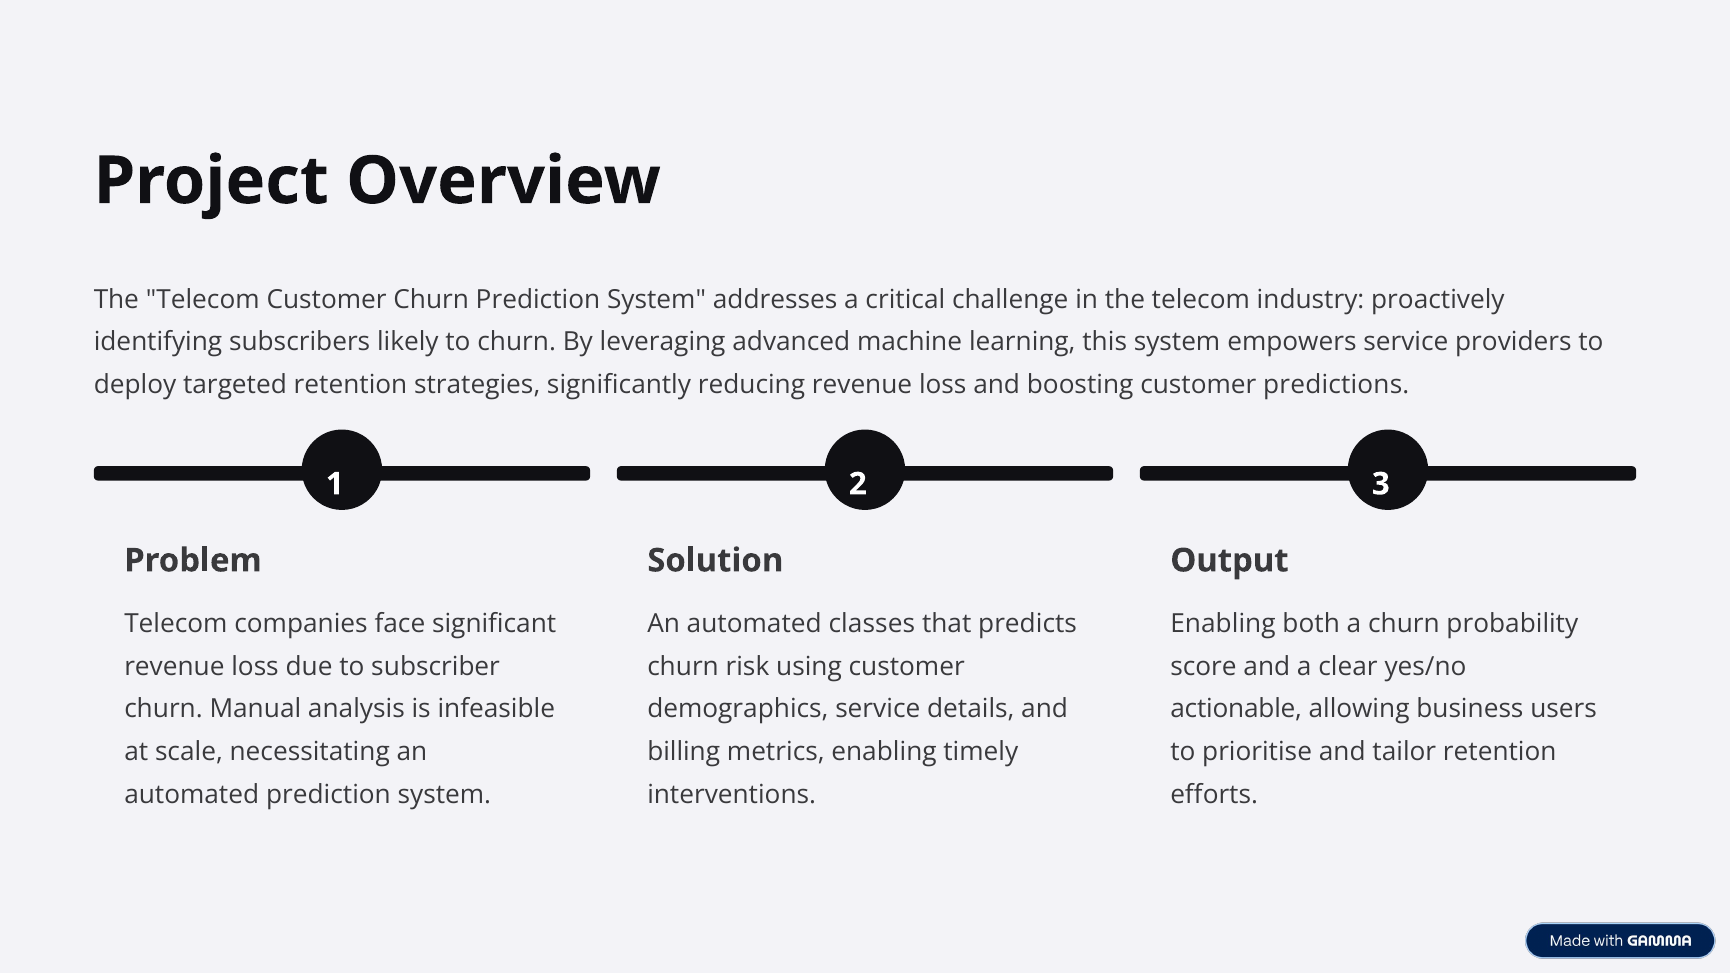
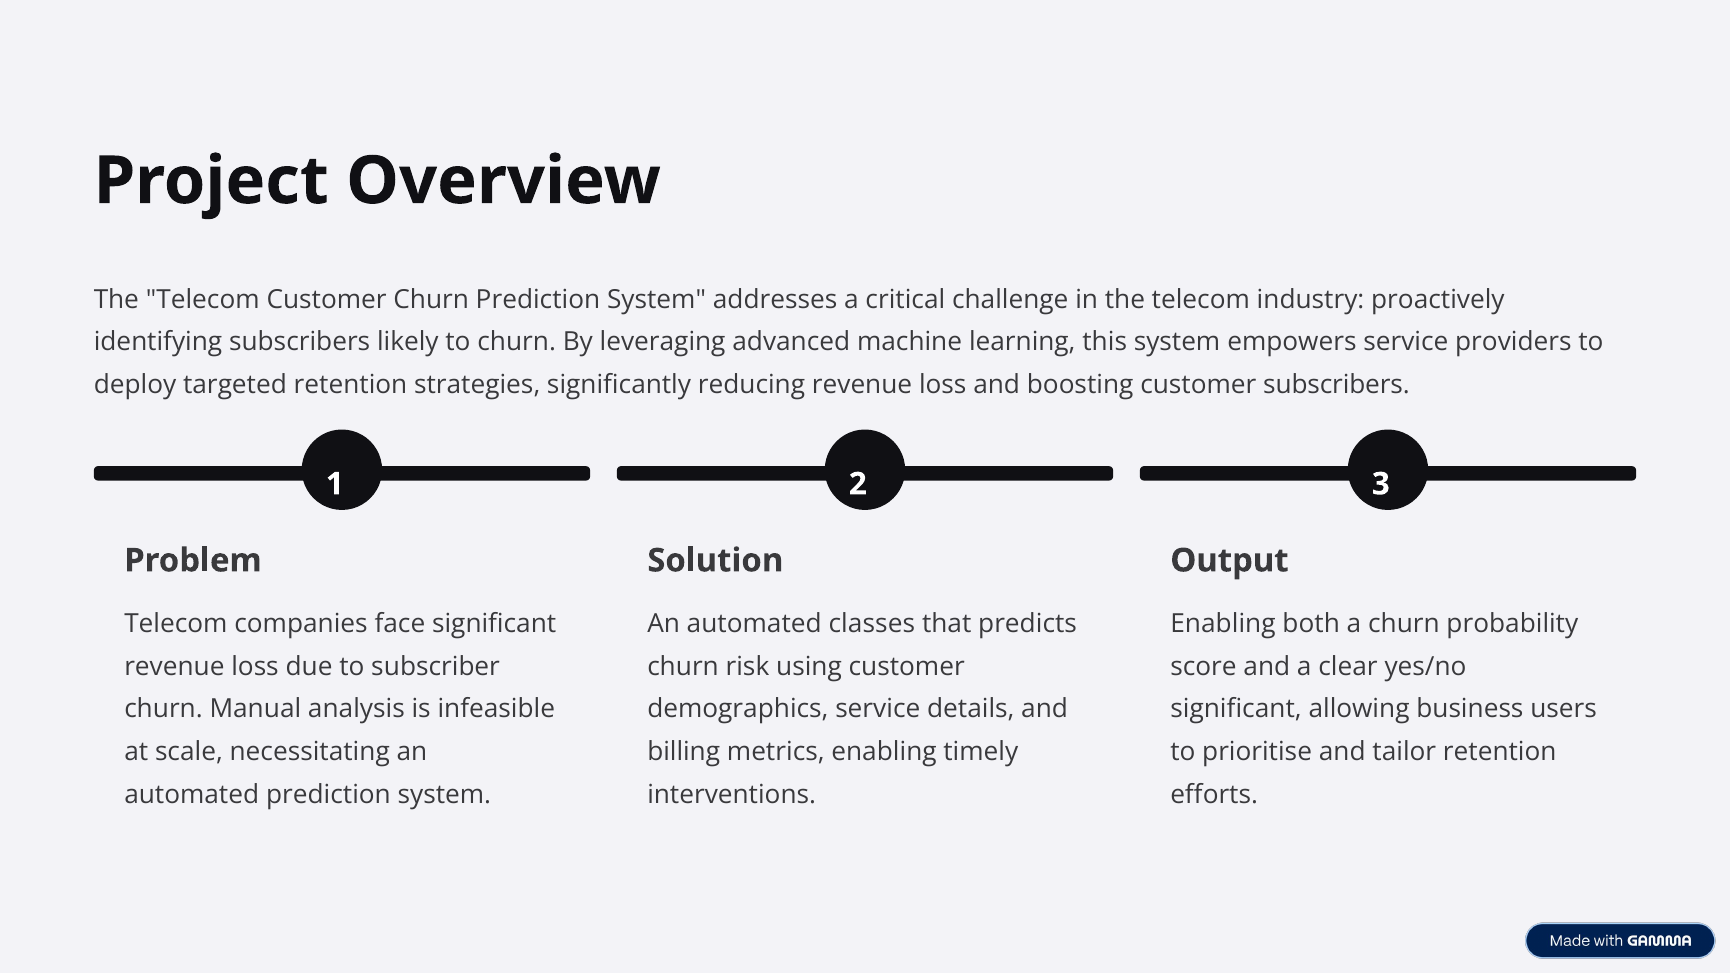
customer predictions: predictions -> subscribers (1336, 385)
actionable: actionable -> significant (1236, 709)
